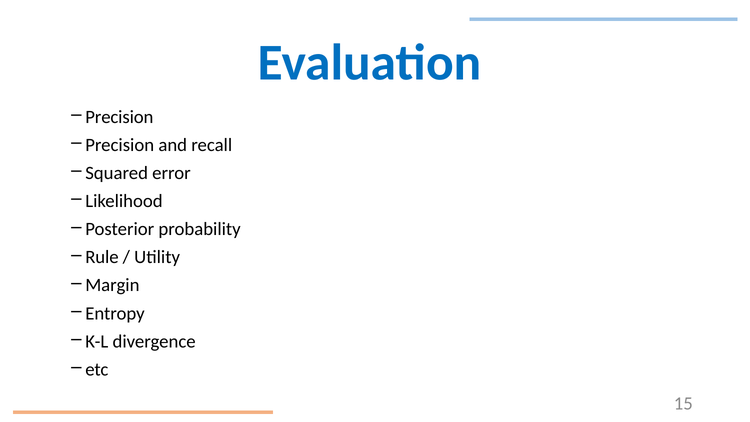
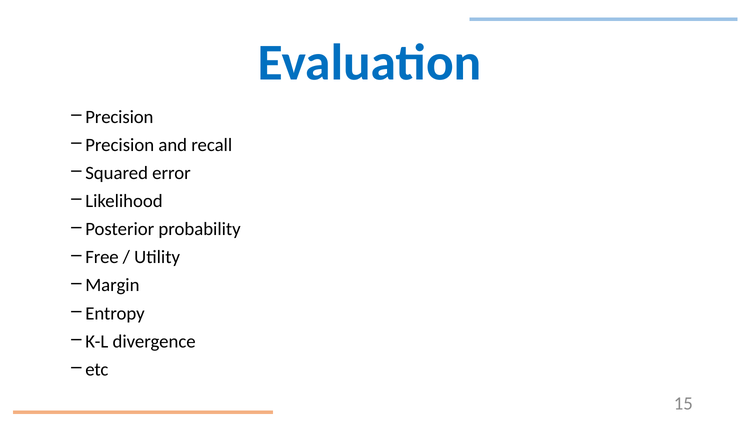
Rule: Rule -> Free (102, 257)
